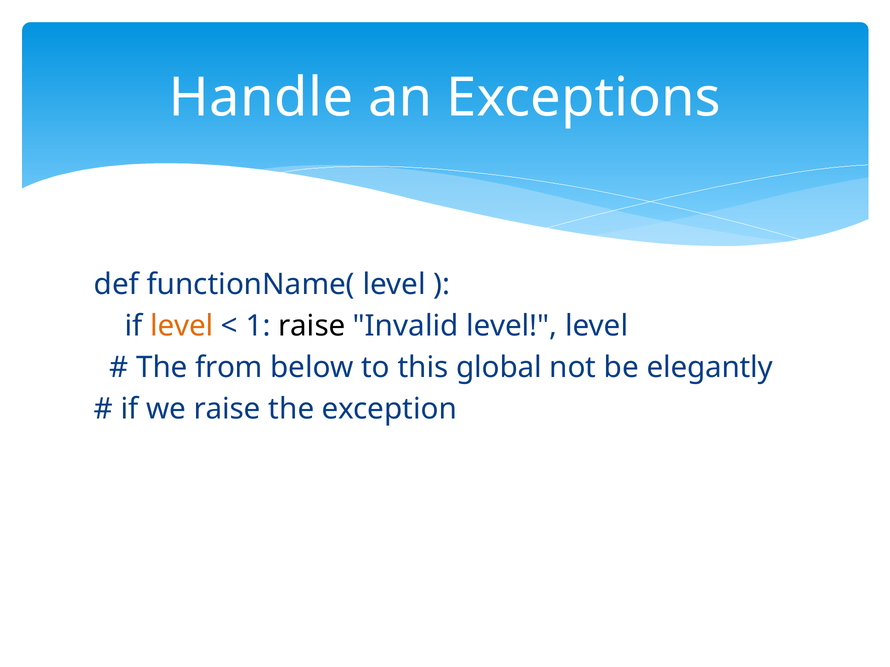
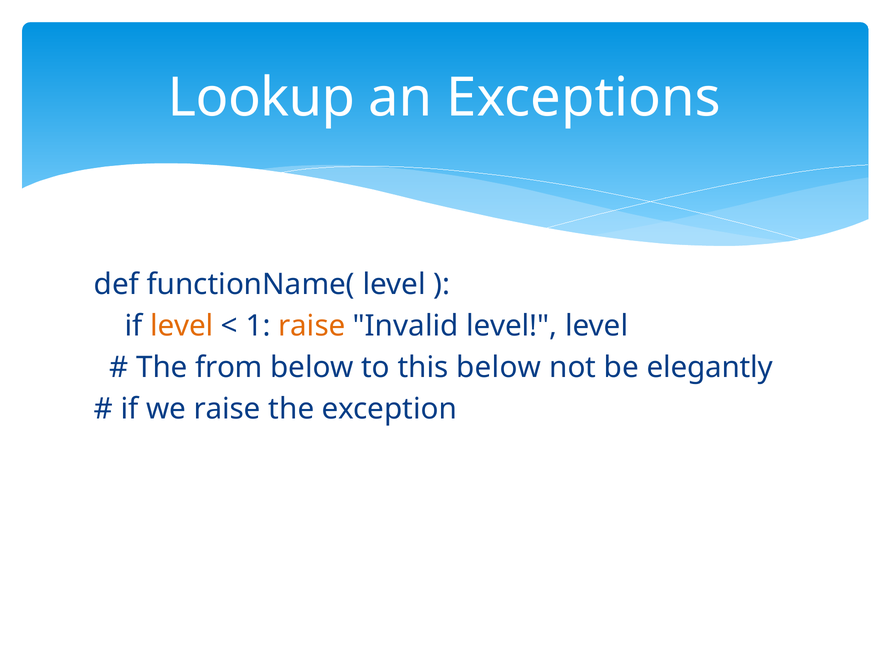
Handle: Handle -> Lookup (262, 98)
raise colour: black -> orange (312, 326)
this global: global -> below (499, 368)
